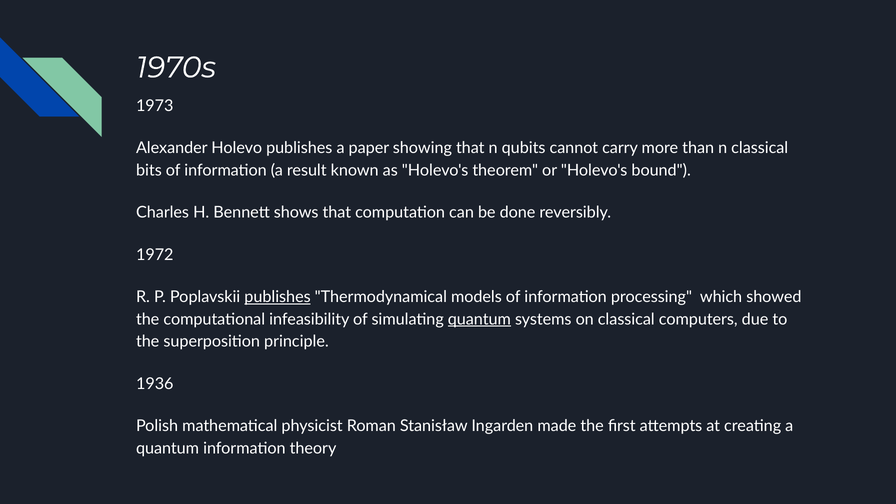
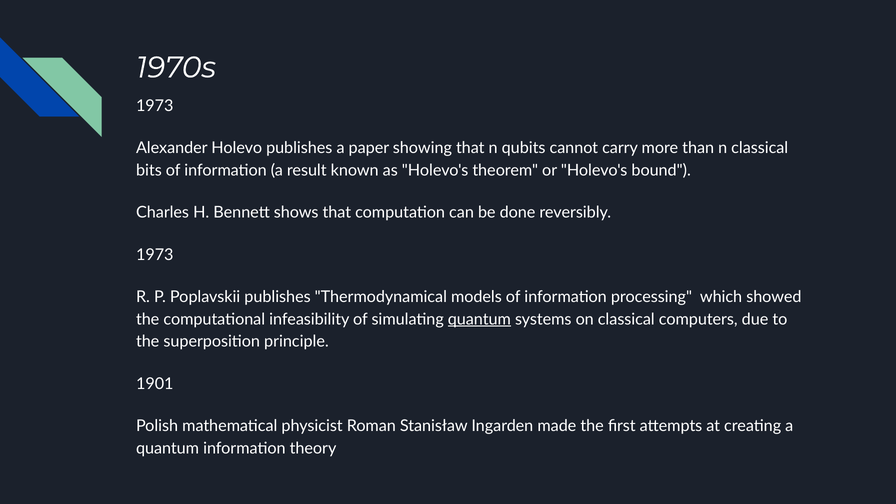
1972: 1972 -> 1973 (155, 255)
publishes underline: present -> none (278, 297)
1936: 1936 -> 1901 (155, 384)
